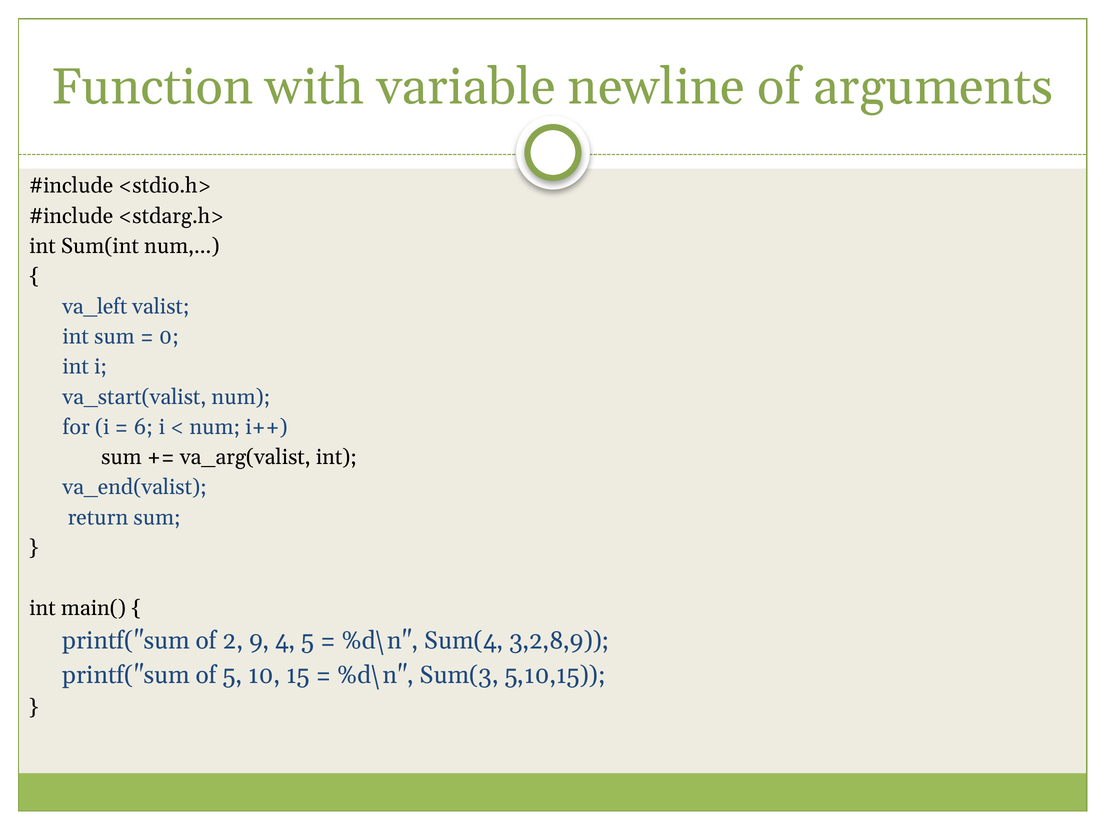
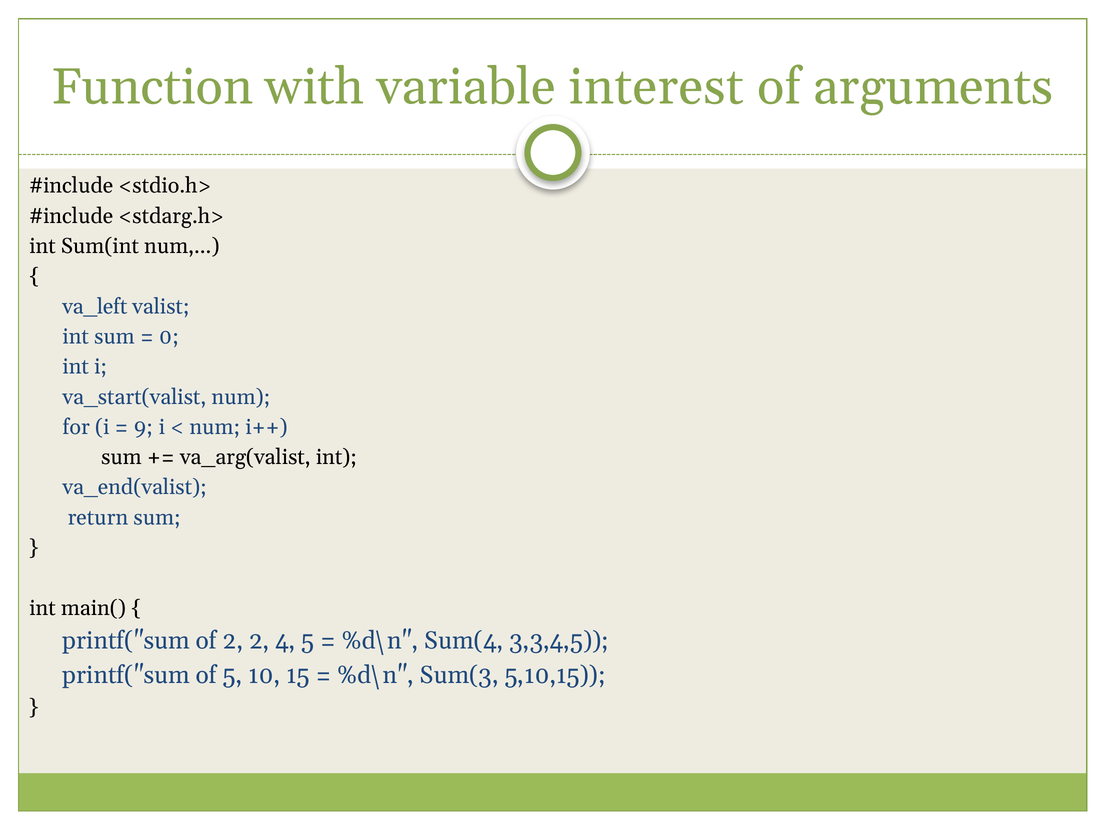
newline: newline -> interest (656, 87)
6: 6 -> 9 (144, 427)
2 9: 9 -> 2 (259, 640)
3,2,8,9: 3,2,8,9 -> 3,3,4,5 (559, 640)
